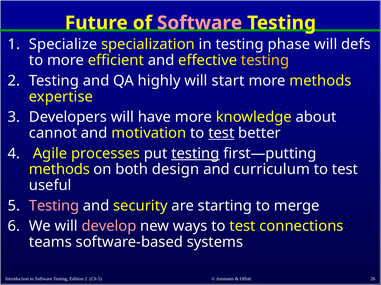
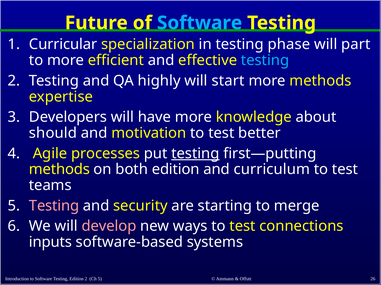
Software colour: pink -> light blue (200, 23)
Specialize: Specialize -> Curricular (63, 44)
defs: defs -> part (356, 44)
testing colour: yellow -> light blue (265, 60)
cannot: cannot -> should (53, 133)
test underline: present -> none (221, 133)
both design: design -> edition (176, 170)
useful: useful -> teams (50, 186)
teams: teams -> inputs (50, 243)
